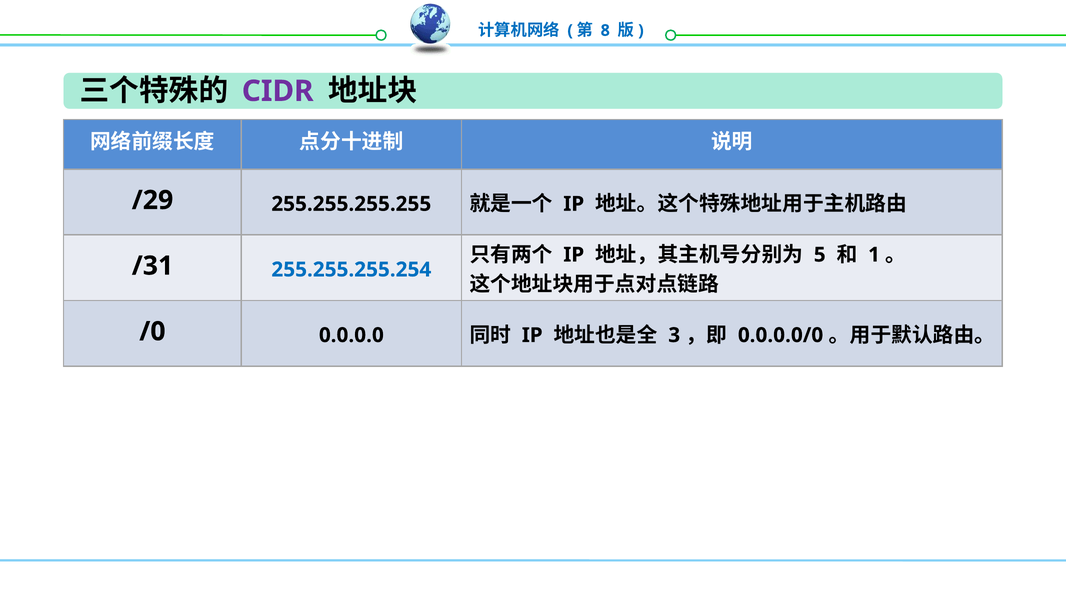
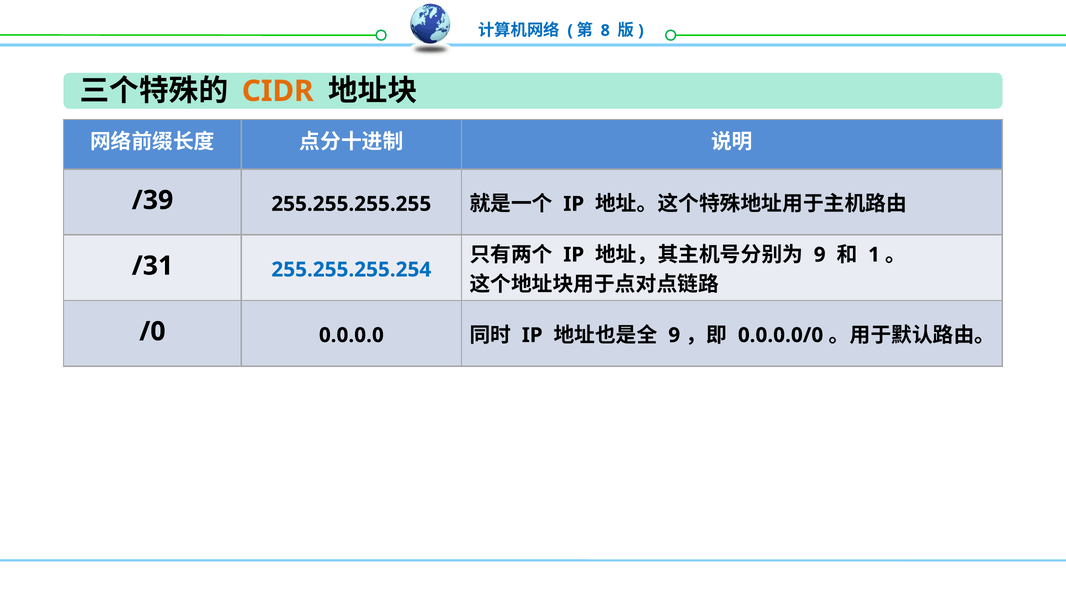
CIDR colour: purple -> orange (278, 91)
/29: /29 -> /39 (153, 200)
5: 5 -> 9 (820, 255)
3: 3 -> 9 (674, 335)
